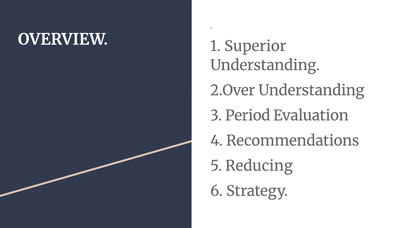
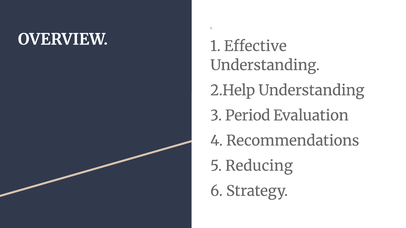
Superior: Superior -> Effective (255, 46)
2.Over: 2.Over -> 2.Help (233, 91)
